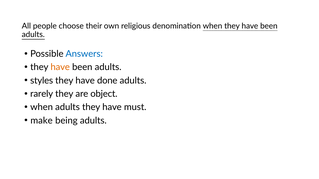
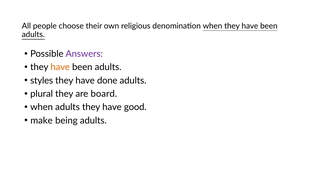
Answers colour: blue -> purple (84, 54)
rarely: rarely -> plural (42, 94)
object: object -> board (104, 94)
must: must -> good (135, 107)
